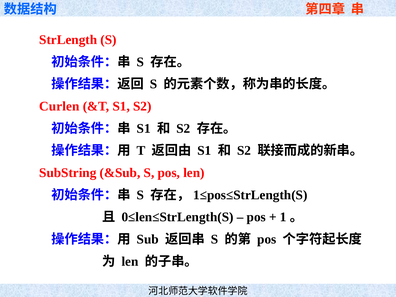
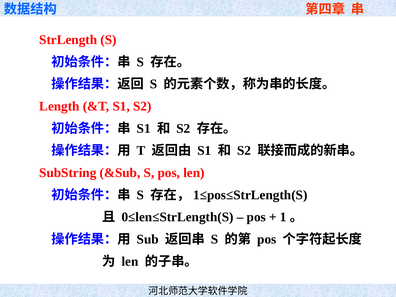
Curlen: Curlen -> Length (59, 106)
